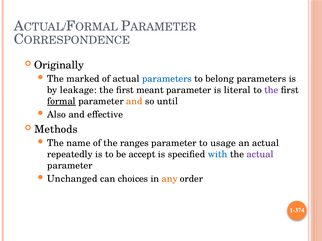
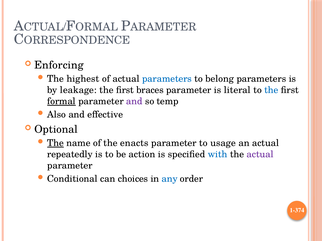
Originally: Originally -> Enforcing (59, 65)
marked: marked -> highest (83, 79)
meant: meant -> braces (150, 90)
the colour: purple -> blue (271, 90)
and colour: orange -> purple (134, 102)
until: until -> temp (168, 102)
Methods: Methods -> Optional (56, 130)
The underline: none -> present (56, 143)
ranges: ranges -> enacts (134, 143)
accept: accept -> action (142, 155)
Unchanged: Unchanged -> Conditional (72, 179)
any colour: orange -> blue (170, 179)
